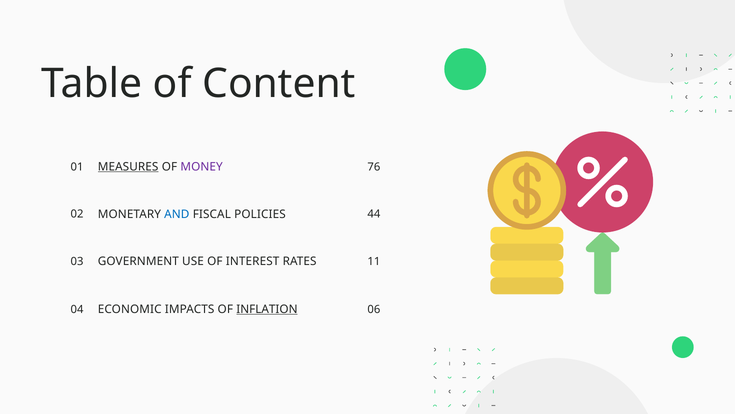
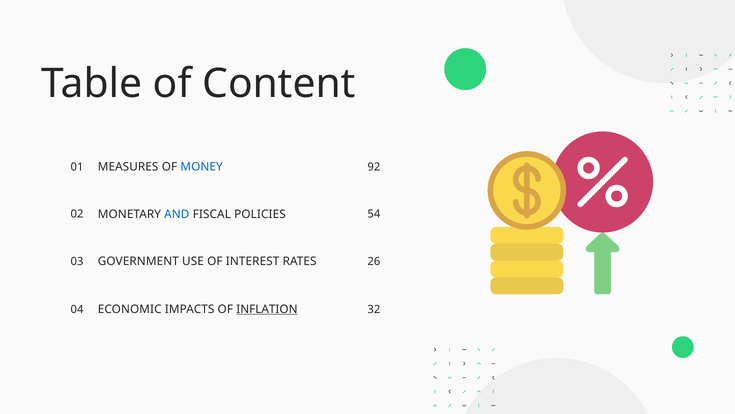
MEASURES underline: present -> none (128, 166)
MONEY colour: purple -> blue (202, 166)
76: 76 -> 92 (374, 167)
44: 44 -> 54 (374, 214)
11: 11 -> 26 (374, 261)
06: 06 -> 32 (374, 309)
